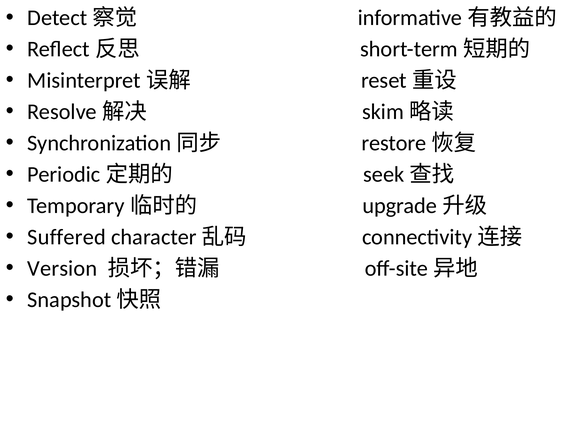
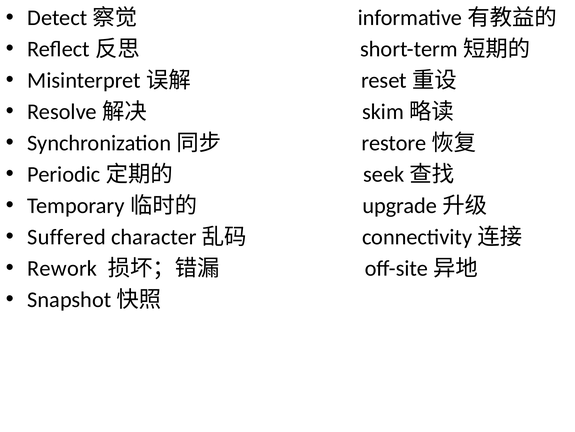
Version: Version -> Rework (62, 268)
